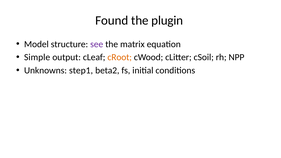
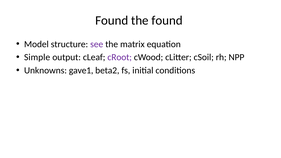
the plugin: plugin -> found (167, 20)
cRoot colour: orange -> purple (120, 57)
step1: step1 -> gave1 (81, 70)
